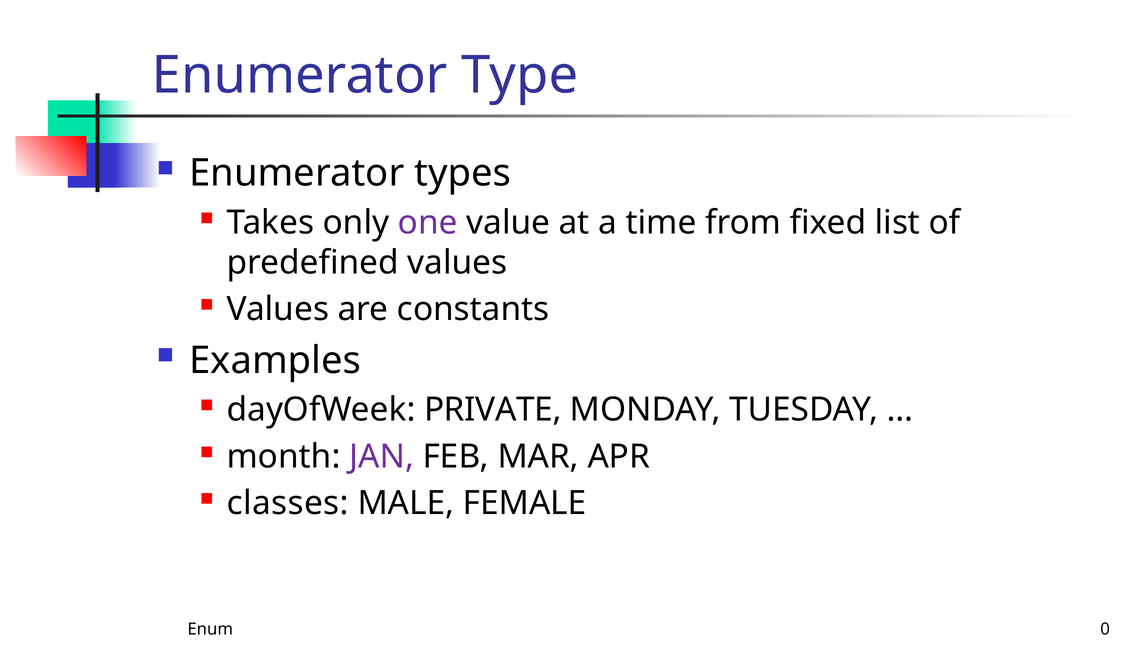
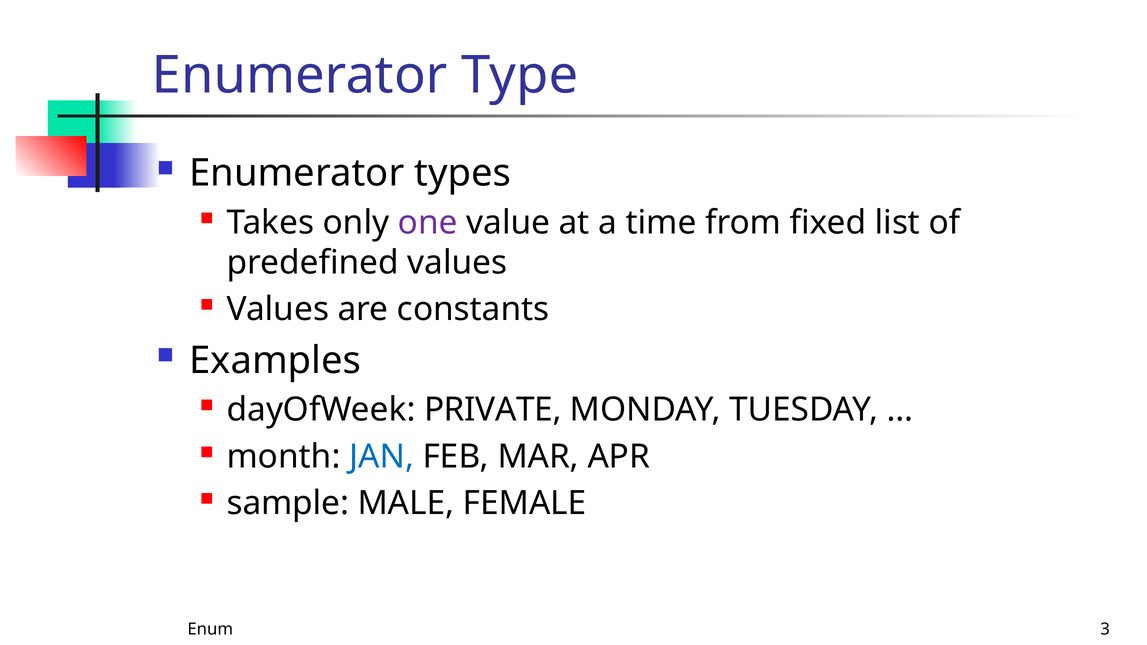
JAN colour: purple -> blue (382, 457)
classes: classes -> sample (288, 503)
0: 0 -> 3 (1105, 629)
